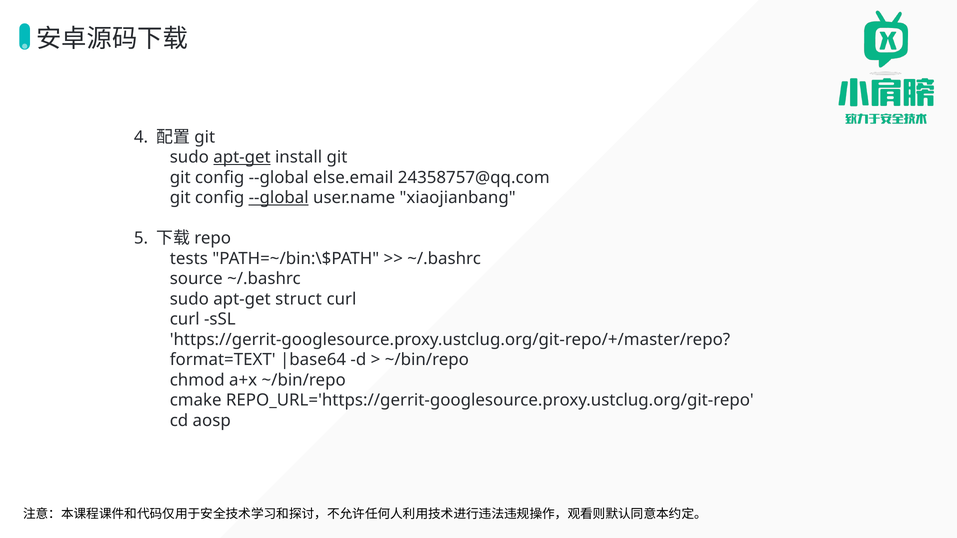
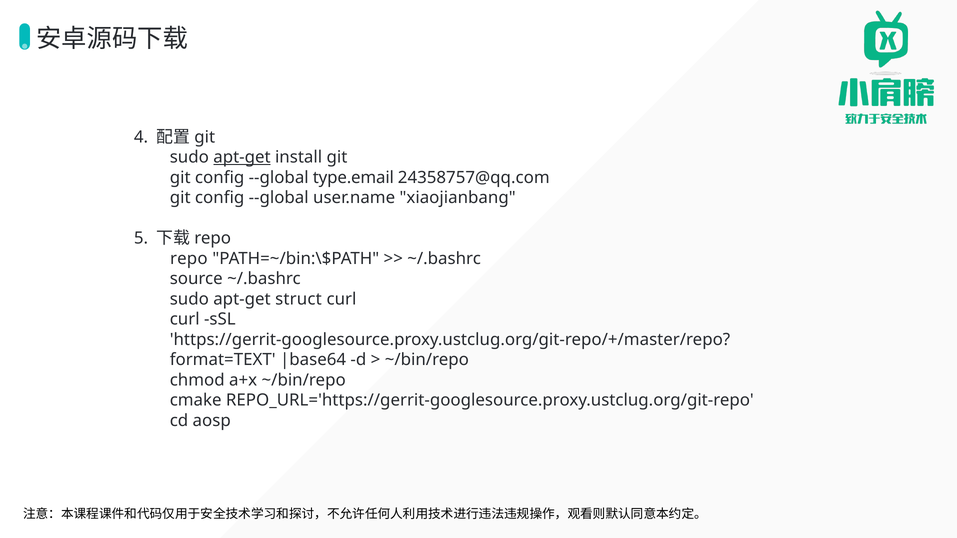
else.email: else.email -> type.email (353, 178)
--global underline: present -> none (279, 198)
tests: tests -> repo (189, 259)
